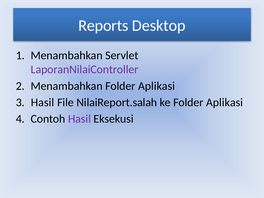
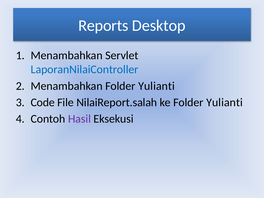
LaporanNilaiController colour: purple -> blue (85, 69)
Menambahkan Folder Aplikasi: Aplikasi -> Yulianti (157, 86)
Hasil: Hasil -> Code (43, 102)
ke Folder Aplikasi: Aplikasi -> Yulianti (225, 102)
